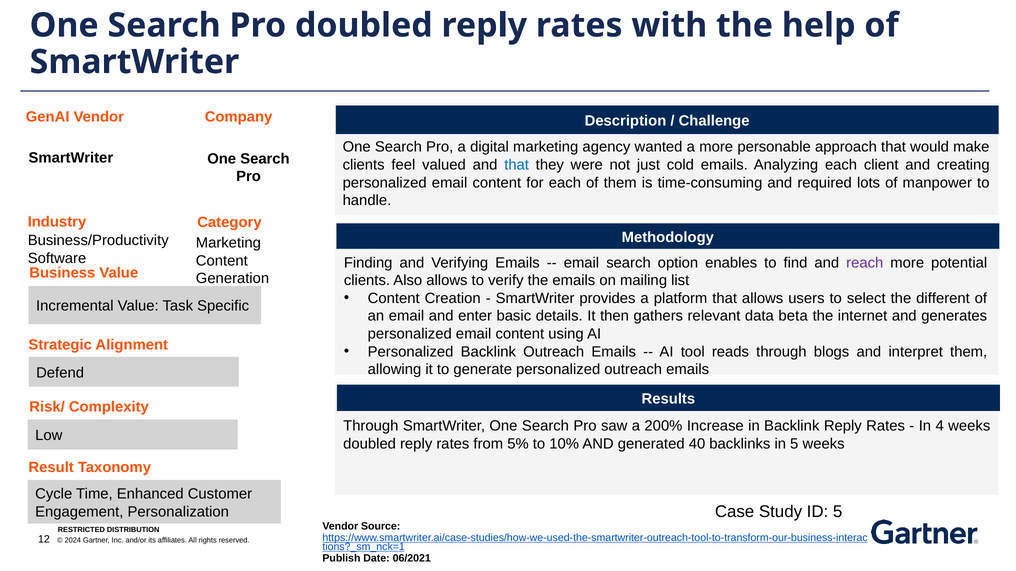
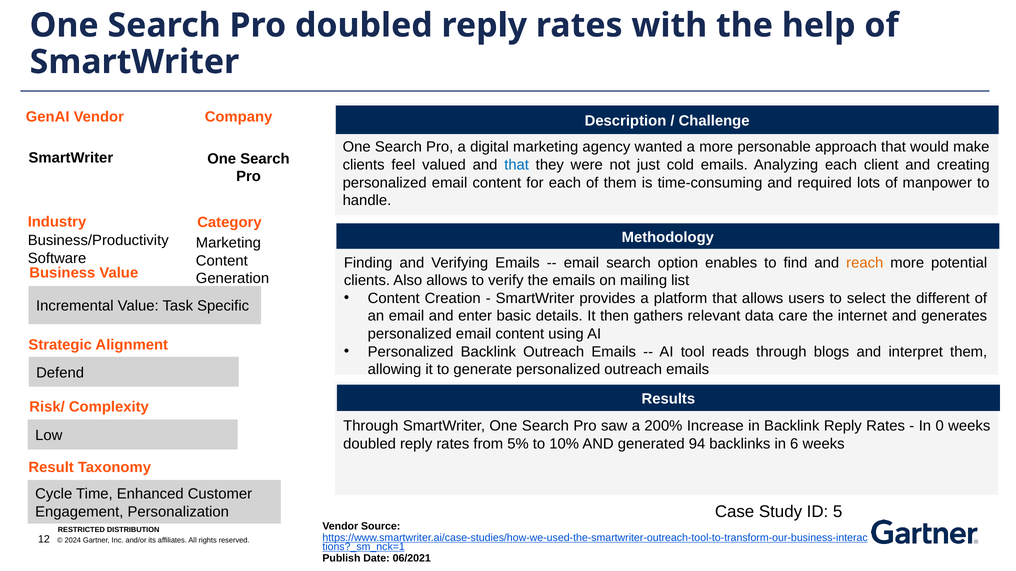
reach colour: purple -> orange (865, 263)
beta: beta -> care (793, 316)
4: 4 -> 0 (940, 426)
40: 40 -> 94 (697, 444)
in 5: 5 -> 6 (794, 444)
